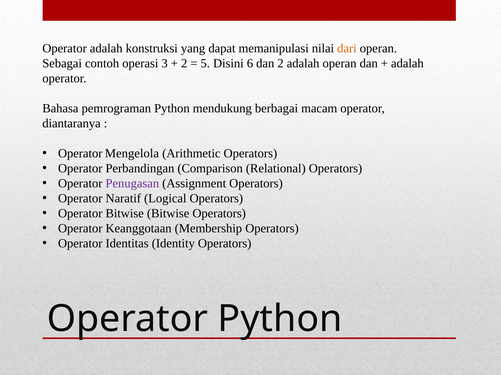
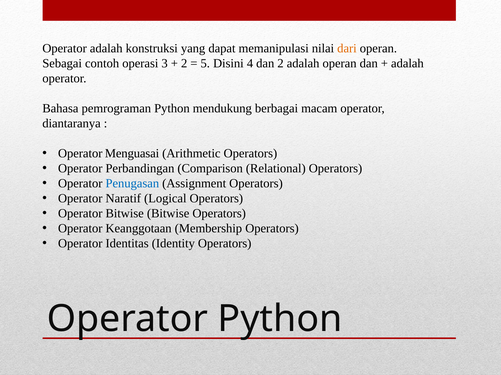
6: 6 -> 4 (250, 63)
Mengelola: Mengelola -> Menguasai (132, 154)
Penugasan colour: purple -> blue (132, 184)
